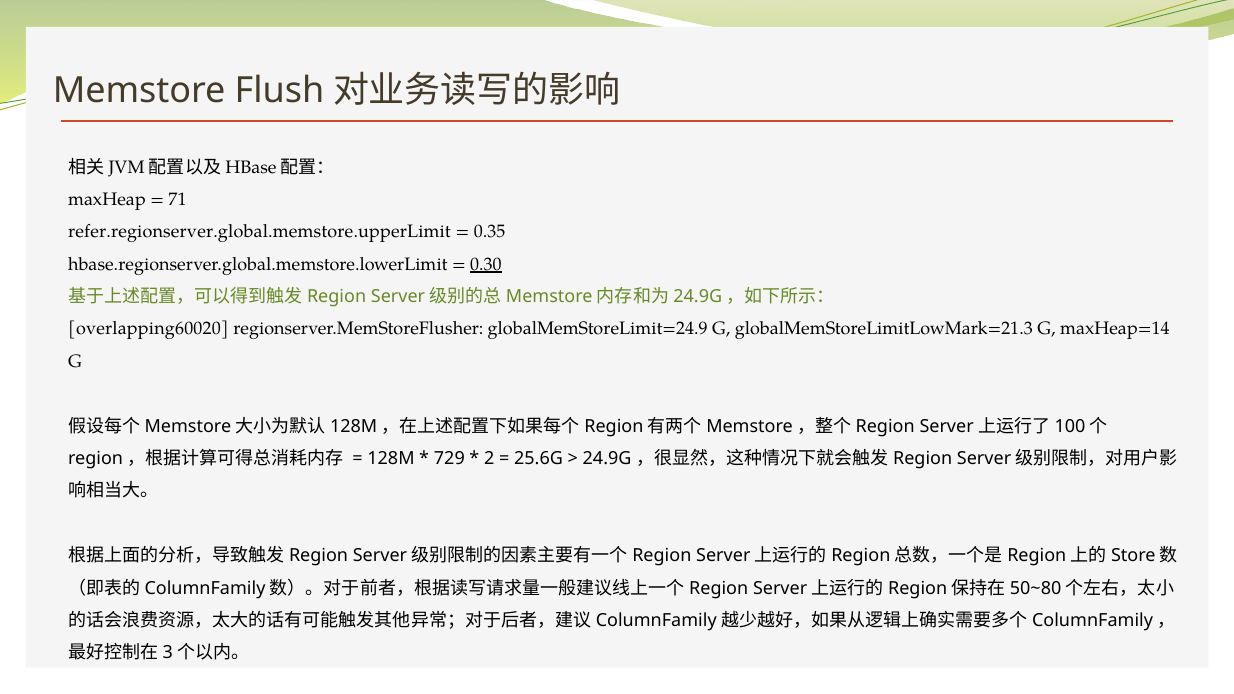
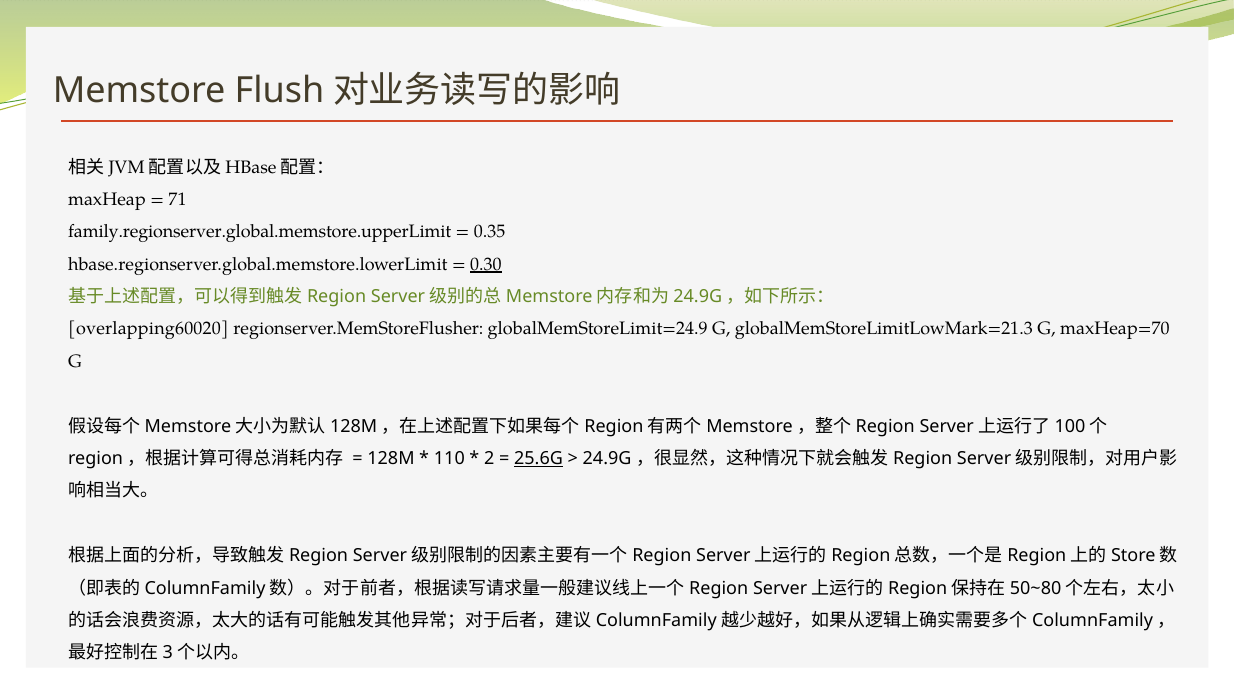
refer.regionserver.global.memstore.upperLimit: refer.regionserver.global.memstore.upperLimit -> family.regionserver.global.memstore.upperLimit (260, 232)
maxHeap=14: maxHeap=14 -> maxHeap=70 (1115, 329)
729: 729 -> 110 (449, 459)
25.6G underline: none -> present (539, 459)
